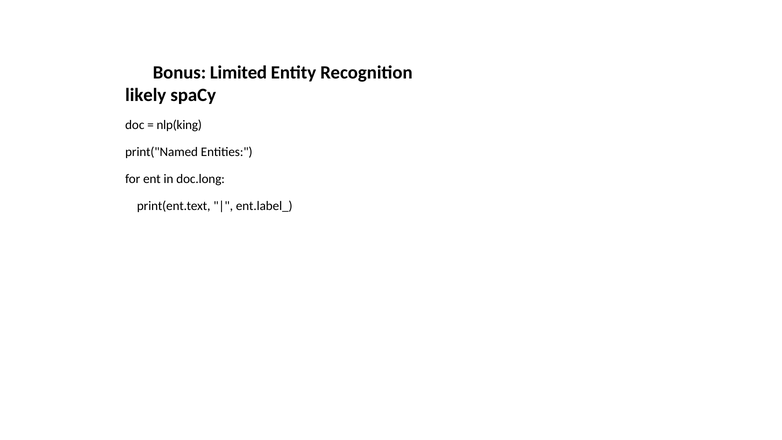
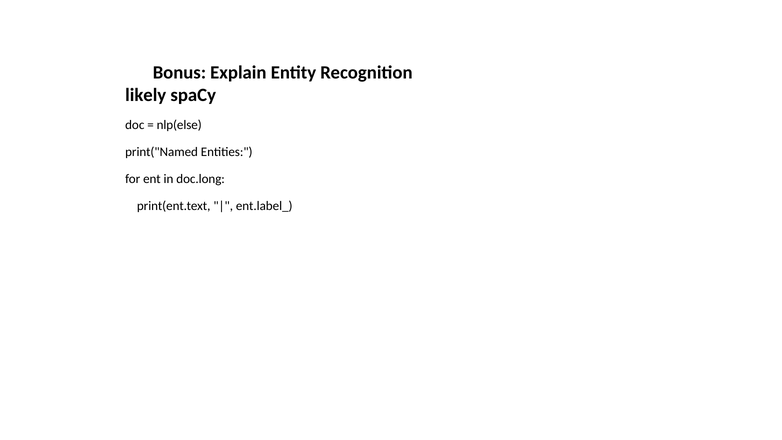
Limited: Limited -> Explain (238, 73)
nlp(king: nlp(king -> nlp(else (179, 125)
